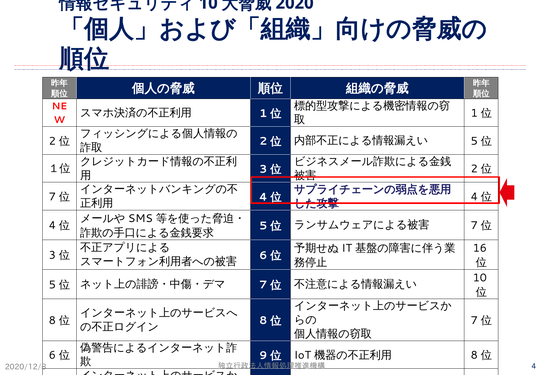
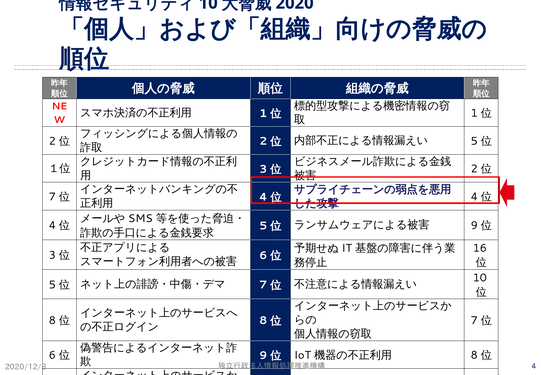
7: 7 -> 9 (474, 225)
